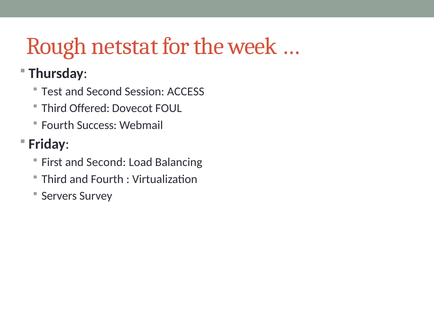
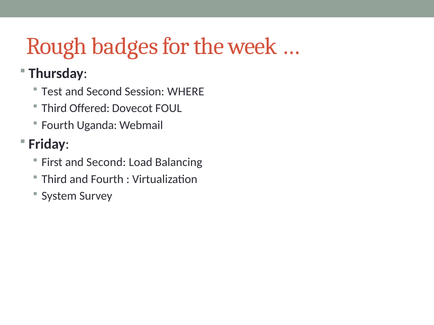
netstat: netstat -> badges (125, 46)
ACCESS: ACCESS -> WHERE (186, 92)
Success: Success -> Uganda (97, 125)
Servers: Servers -> System (59, 196)
